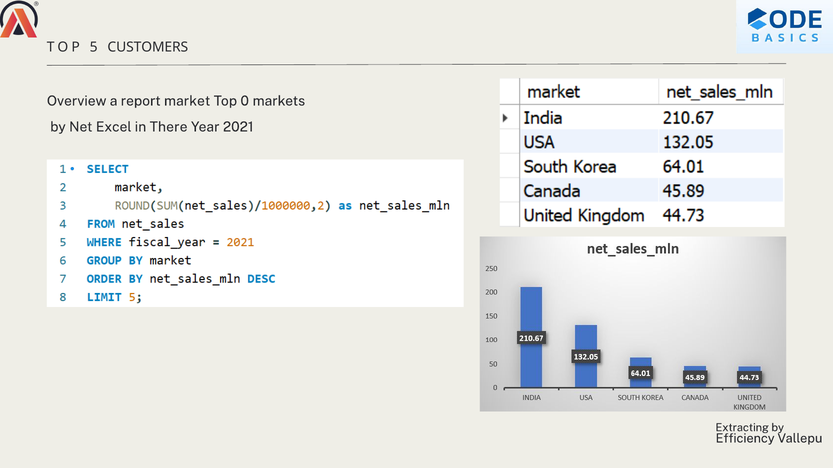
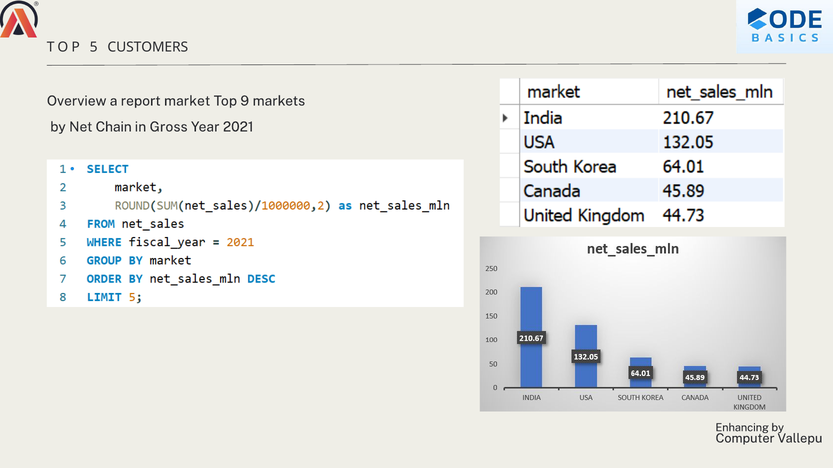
0: 0 -> 9 (245, 101)
Excel: Excel -> Chain (114, 127)
There: There -> Gross (169, 127)
Extracting: Extracting -> Enhancing (742, 428)
Efficiency: Efficiency -> Computer (745, 439)
